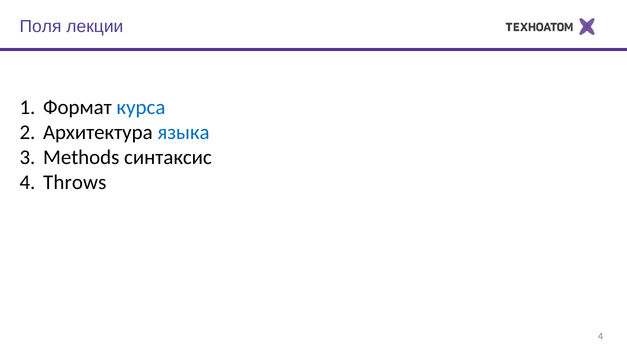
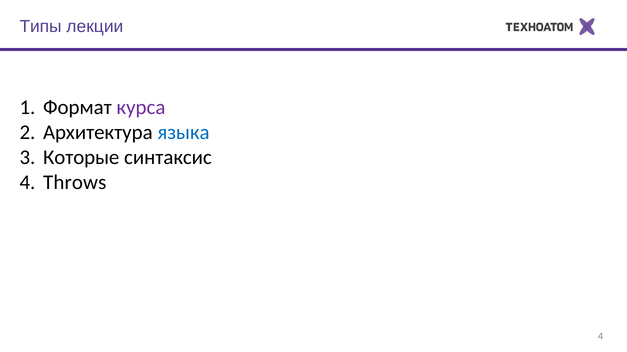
Поля: Поля -> Типы (41, 26)
курса colour: blue -> purple (141, 107)
Methods: Methods -> Которые (81, 158)
